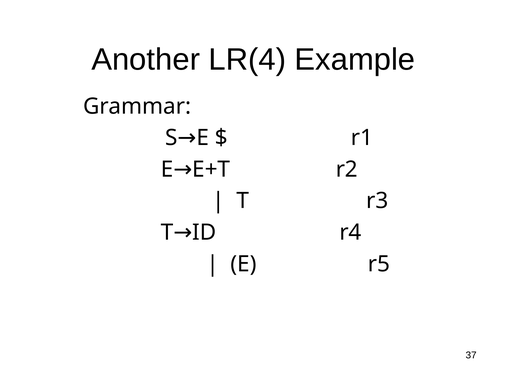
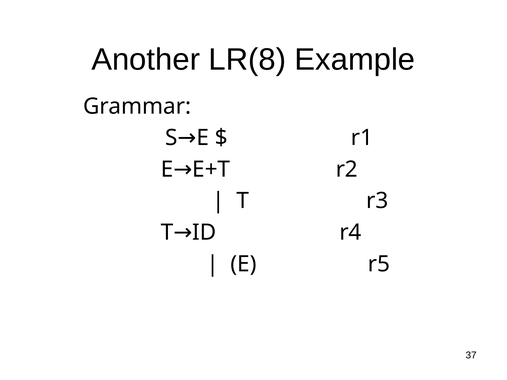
LR(4: LR(4 -> LR(8 (247, 60)
